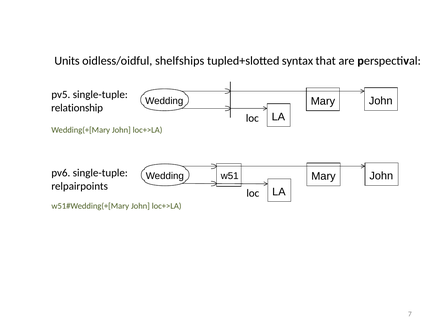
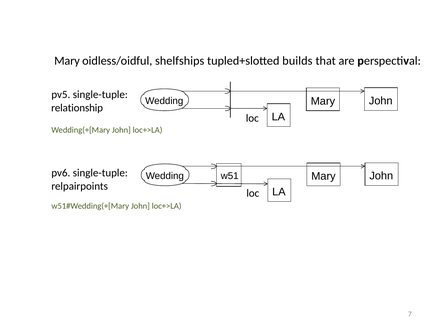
Units: Units -> Mary (67, 61)
syntax: syntax -> builds (297, 61)
